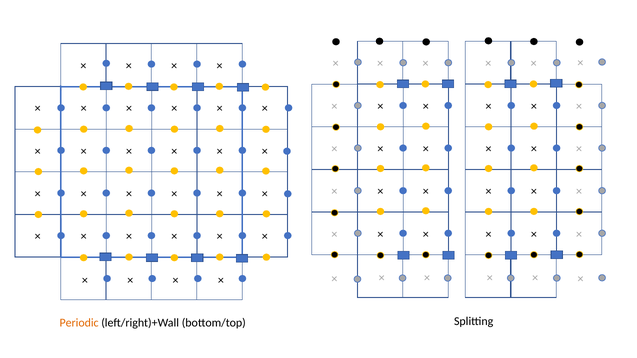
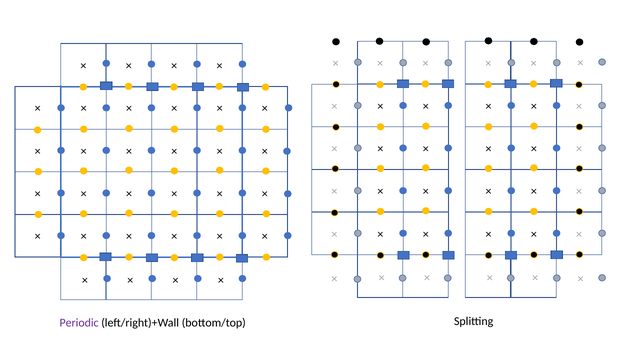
Periodic colour: orange -> purple (79, 323)
